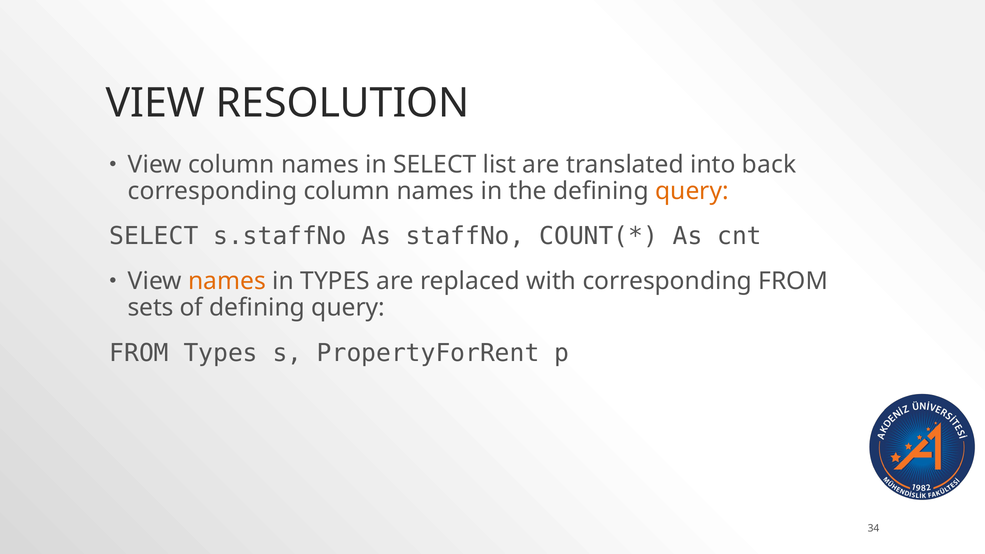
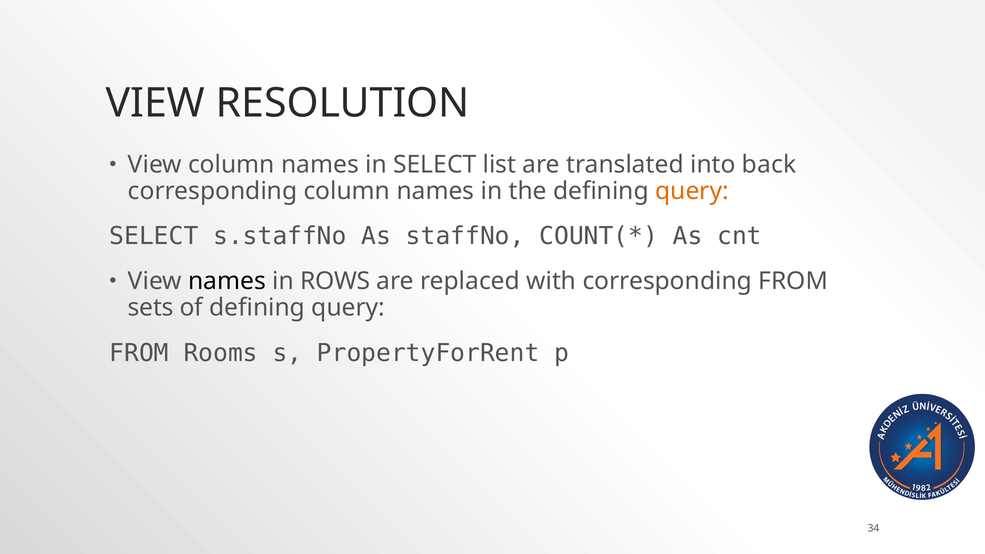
names colour: orange -> black (227, 281)
in TYPES: TYPES -> ROWS (335, 281)
FROM Types: Types -> Rooms (221, 353)
